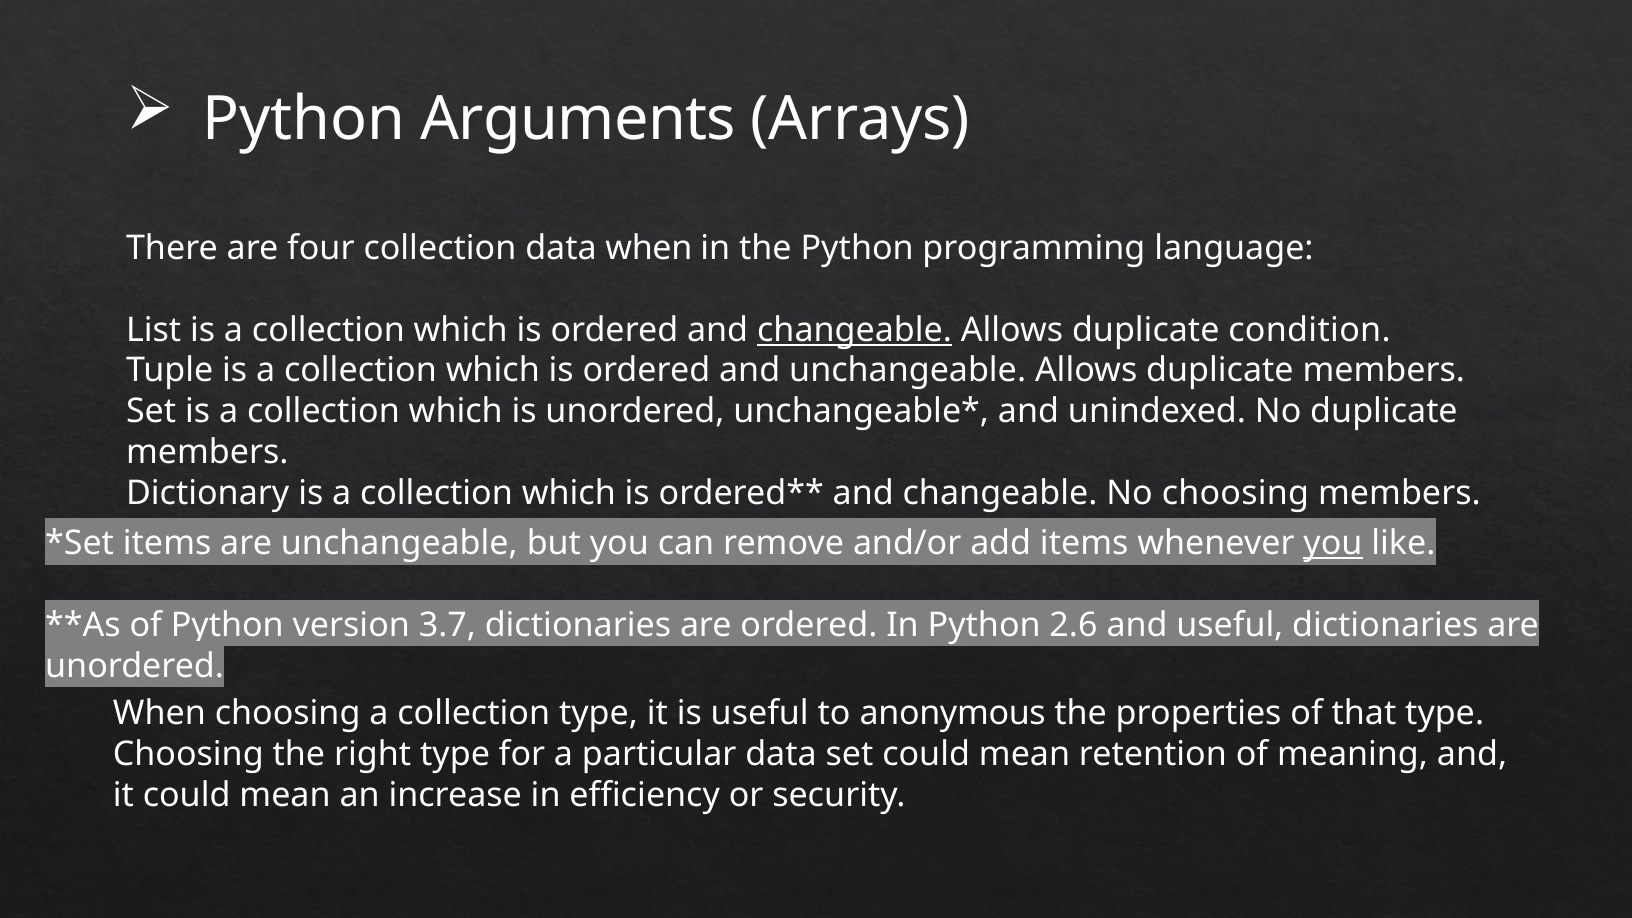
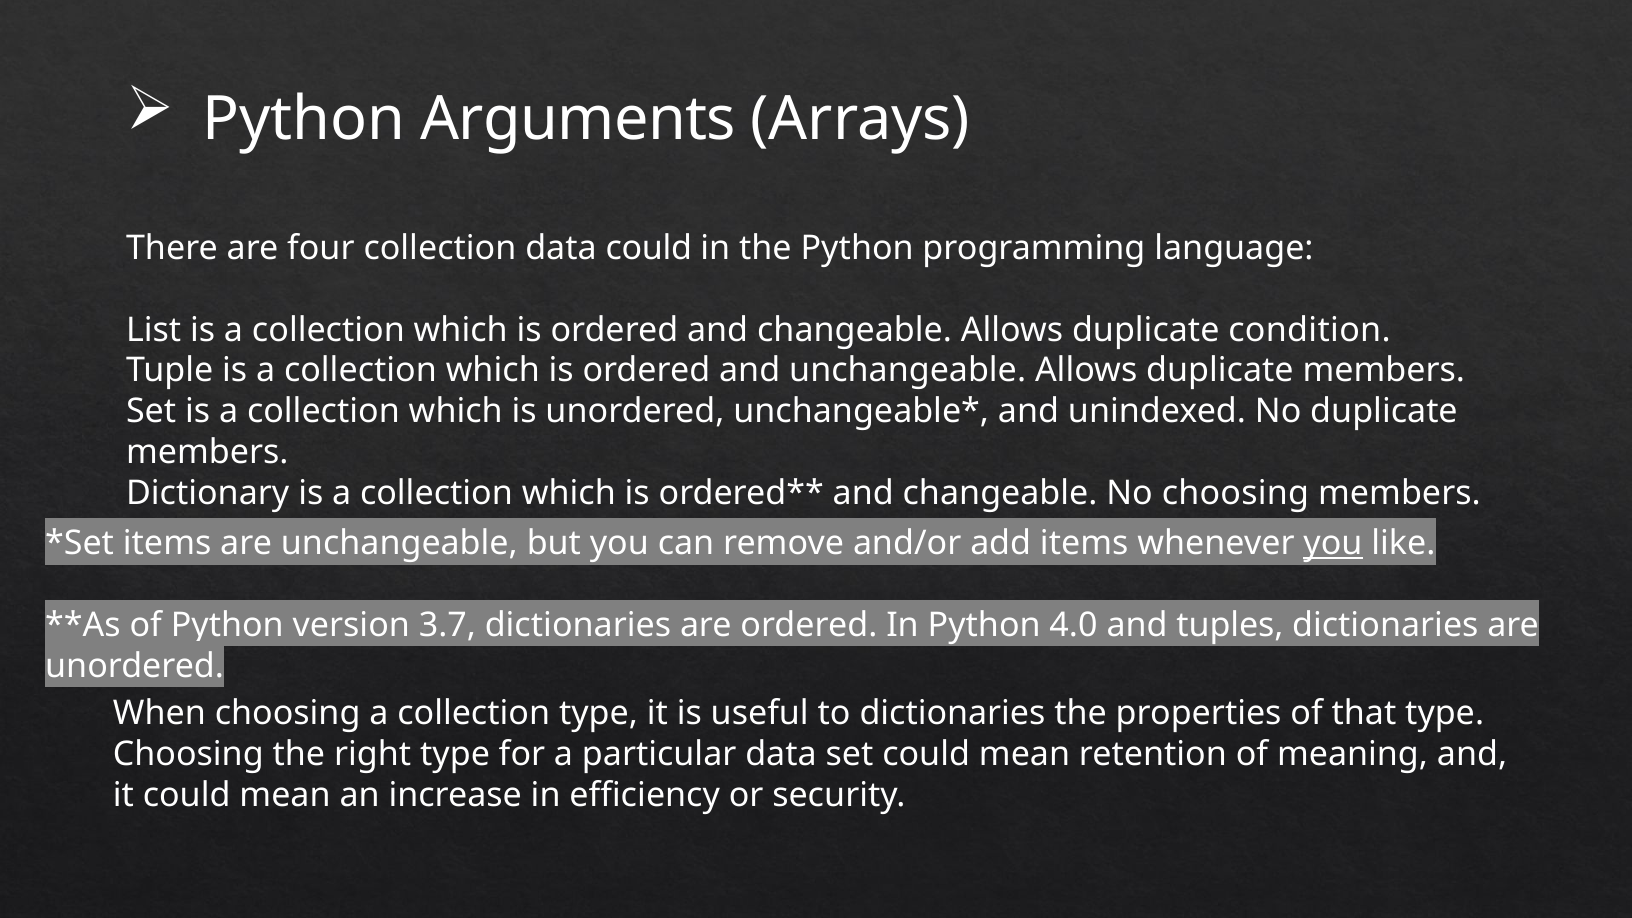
data when: when -> could (649, 248)
changeable underline: present -> none (855, 330)
2.6: 2.6 -> 4.0 (1074, 625)
and useful: useful -> tuples (1230, 625)
to anonymous: anonymous -> dictionaries (952, 714)
